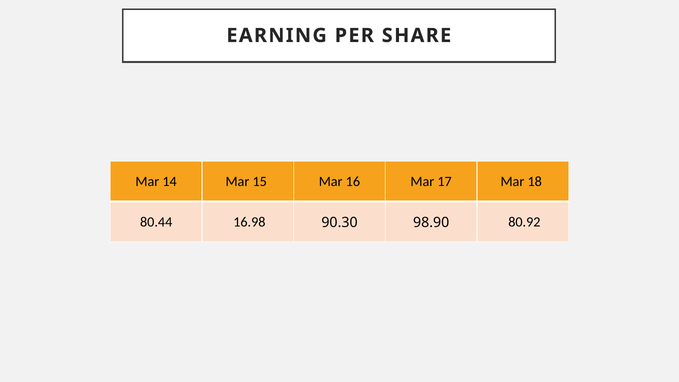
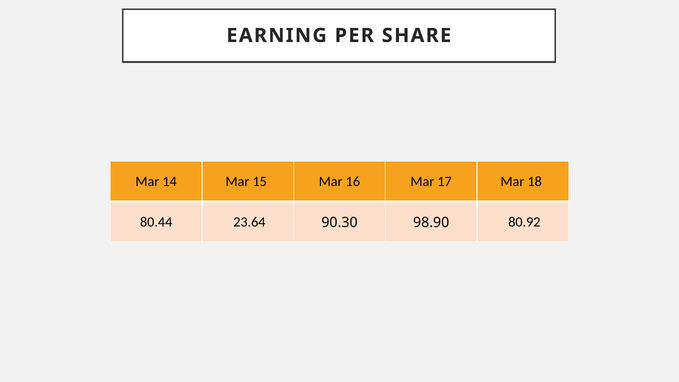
16.98: 16.98 -> 23.64 (249, 222)
